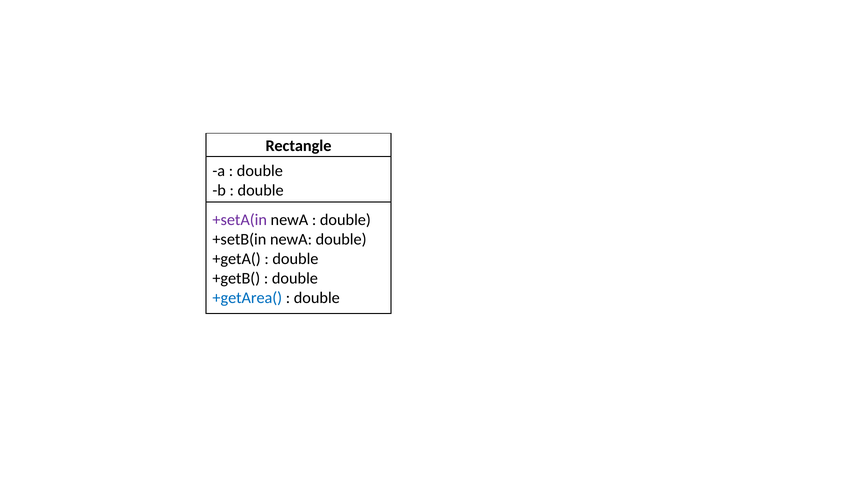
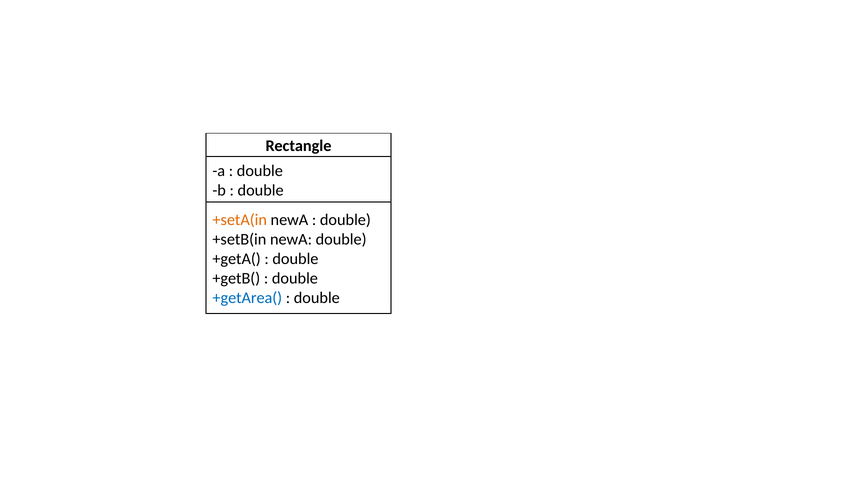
+setA(in colour: purple -> orange (240, 220)
